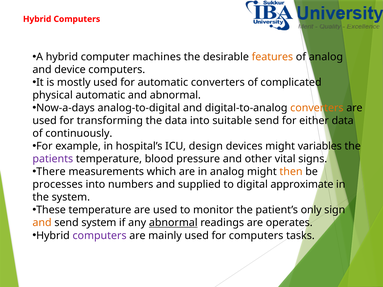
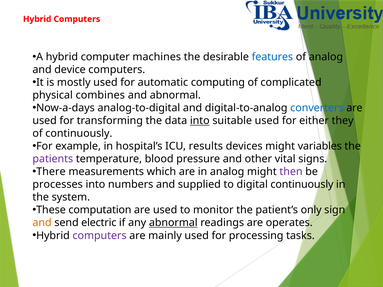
features colour: orange -> blue (272, 57)
automatic converters: converters -> computing (218, 82)
physical automatic: automatic -> combines (100, 95)
converters colour: orange -> blue (317, 108)
into underline: none -> present (200, 121)
suitable send: send -> used (267, 121)
either data: data -> they (343, 121)
design: design -> results (206, 146)
then colour: orange -> purple (291, 172)
digital approximate: approximate -> continuously (302, 185)
These temperature: temperature -> computation (100, 210)
send system: system -> electric (99, 223)
for computers: computers -> processing (256, 236)
